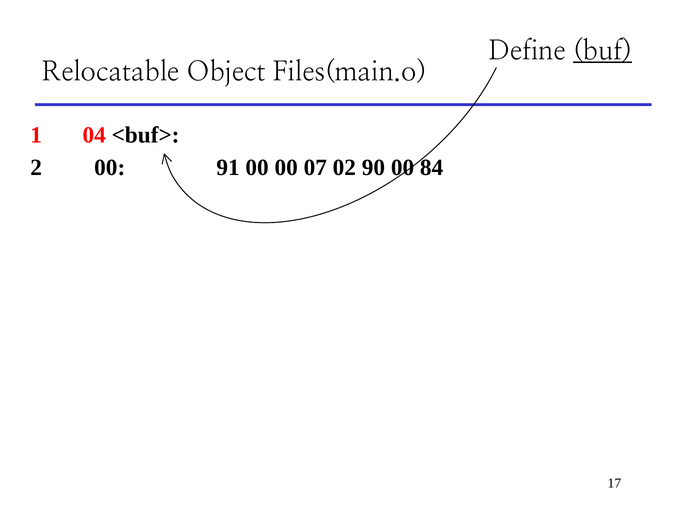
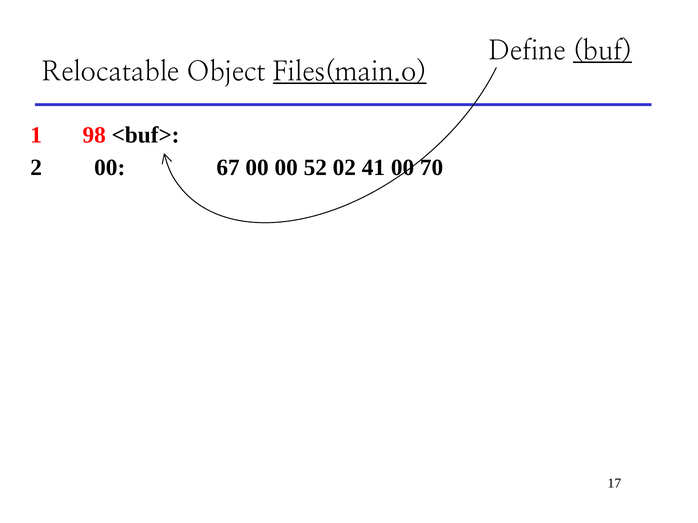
Files(main.o underline: none -> present (350, 72)
04: 04 -> 98 (94, 135)
91: 91 -> 67 (228, 168)
07: 07 -> 52 (315, 168)
90: 90 -> 41 (373, 168)
84: 84 -> 70 (432, 168)
